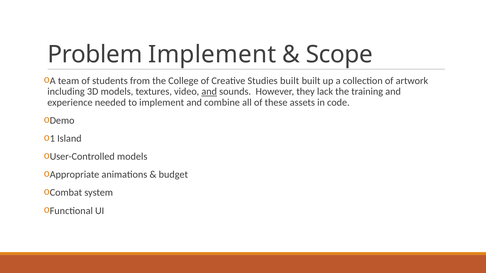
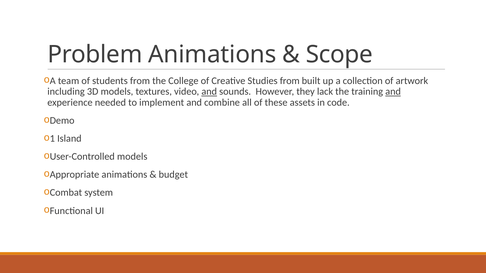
Problem Implement: Implement -> Animations (212, 54)
Studies built: built -> from (290, 81)
and underline: none -> present (393, 92)
